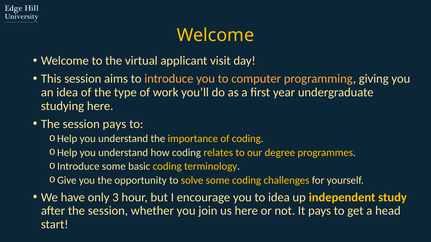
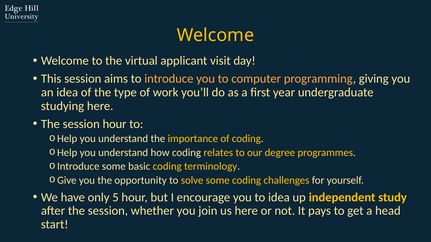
session pays: pays -> hour (115, 124)
3: 3 -> 5 (115, 198)
